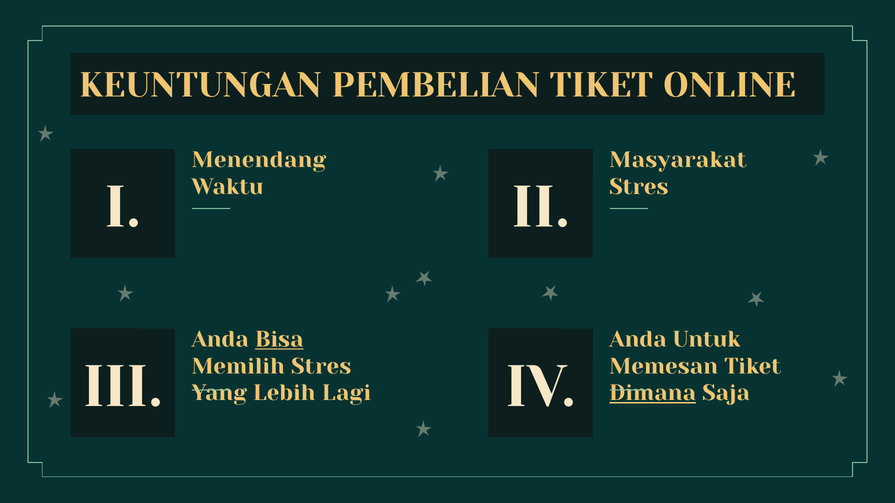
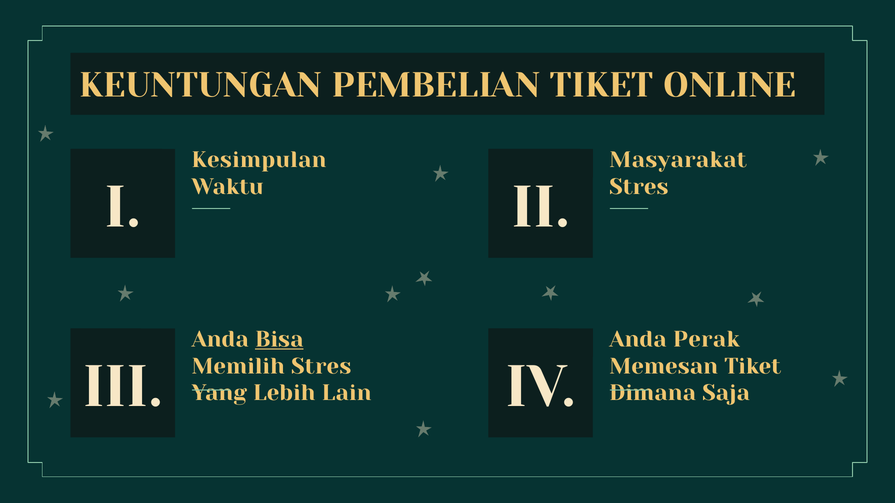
Menendang: Menendang -> Kesimpulan (259, 160)
Untuk: Untuk -> Perak (706, 340)
Lagi: Lagi -> Lain (347, 393)
Dimana underline: present -> none (653, 393)
